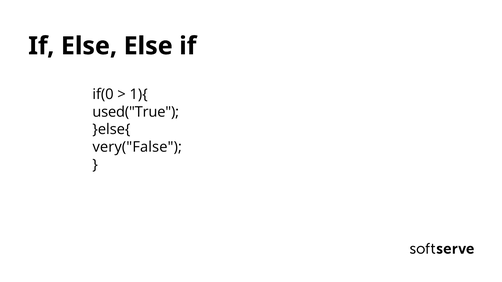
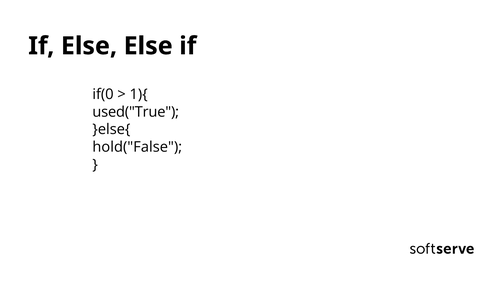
very("False: very("False -> hold("False (137, 147)
